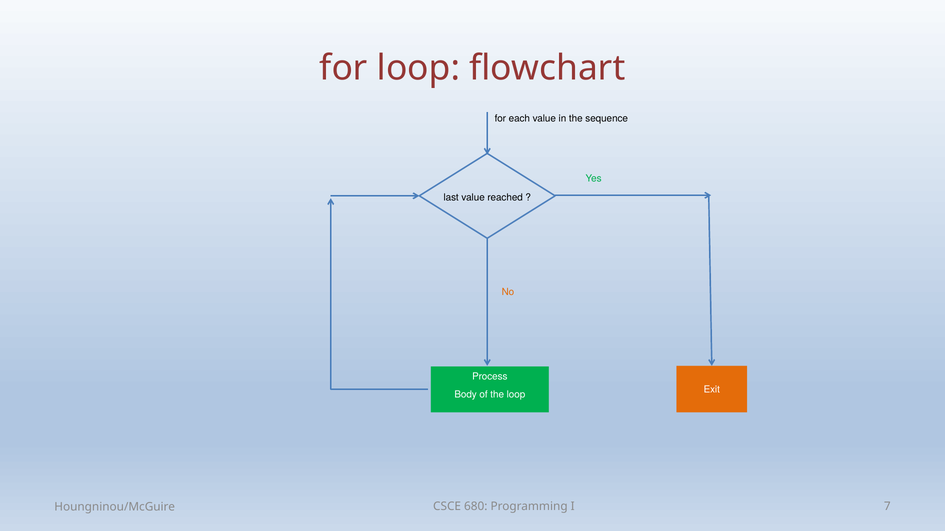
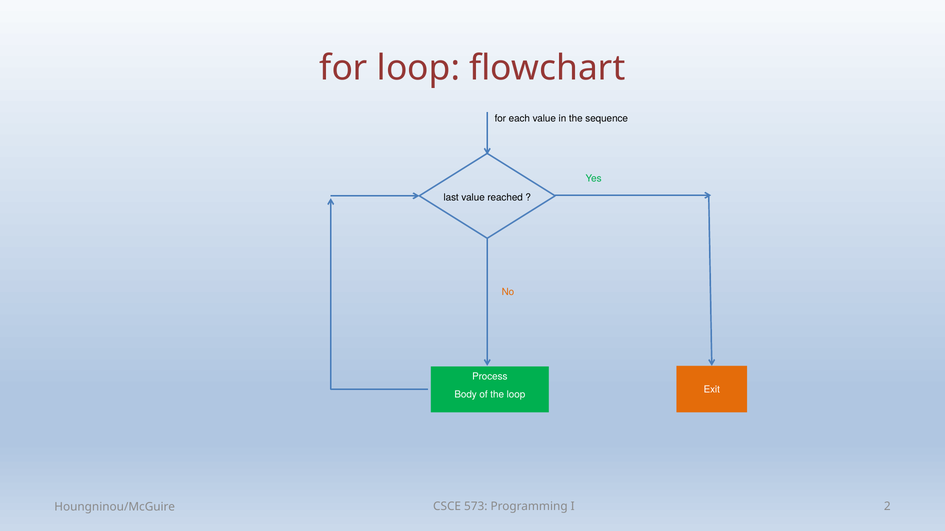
680: 680 -> 573 (476, 507)
7: 7 -> 2 (887, 507)
